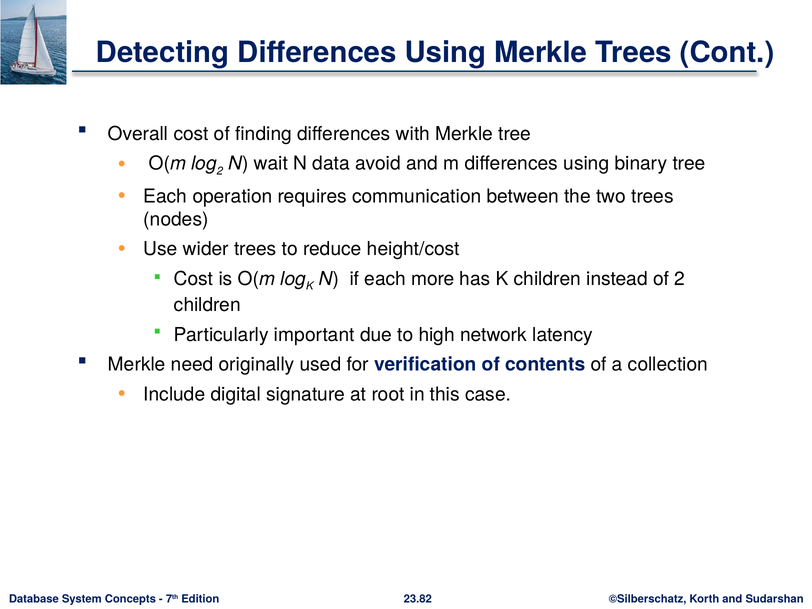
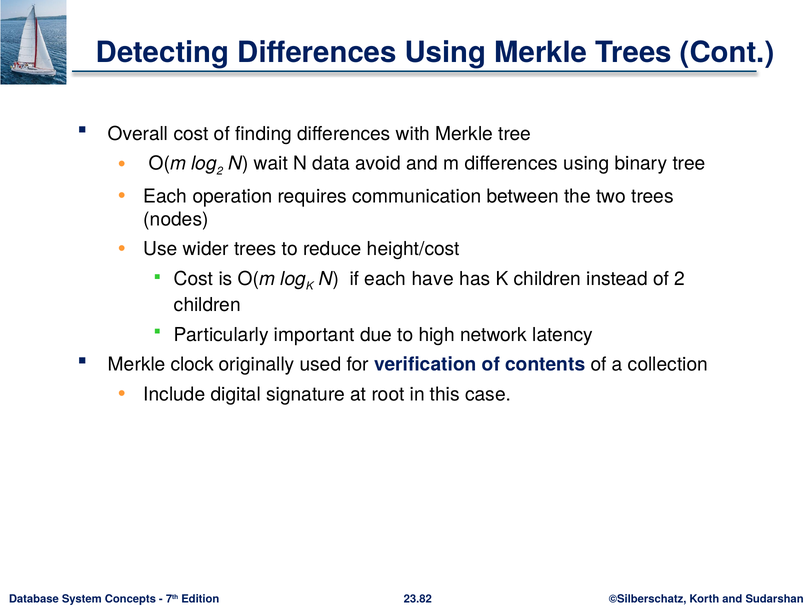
more: more -> have (433, 279)
need: need -> clock (192, 364)
